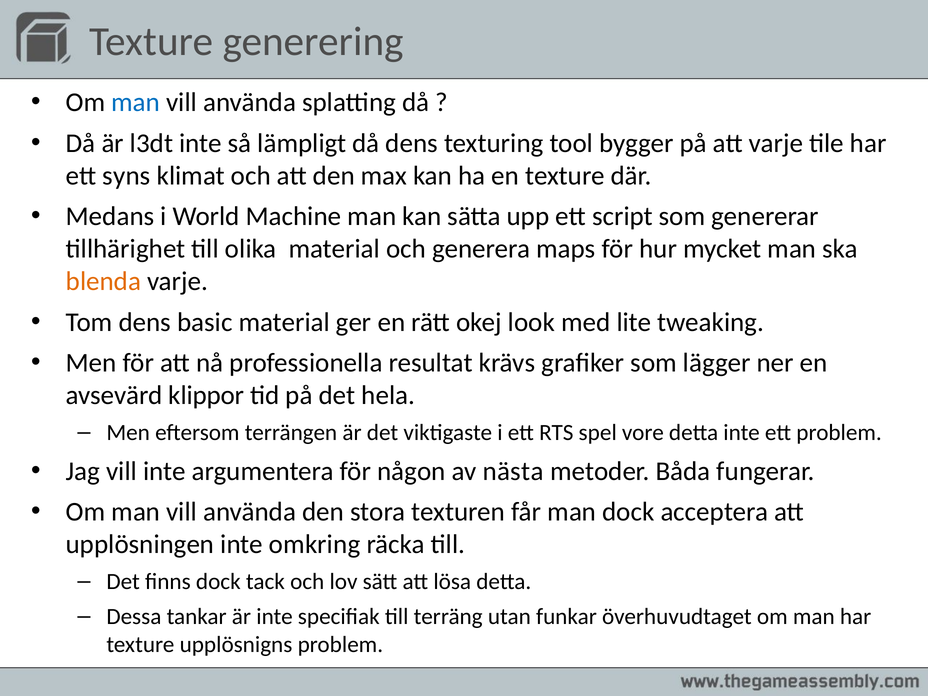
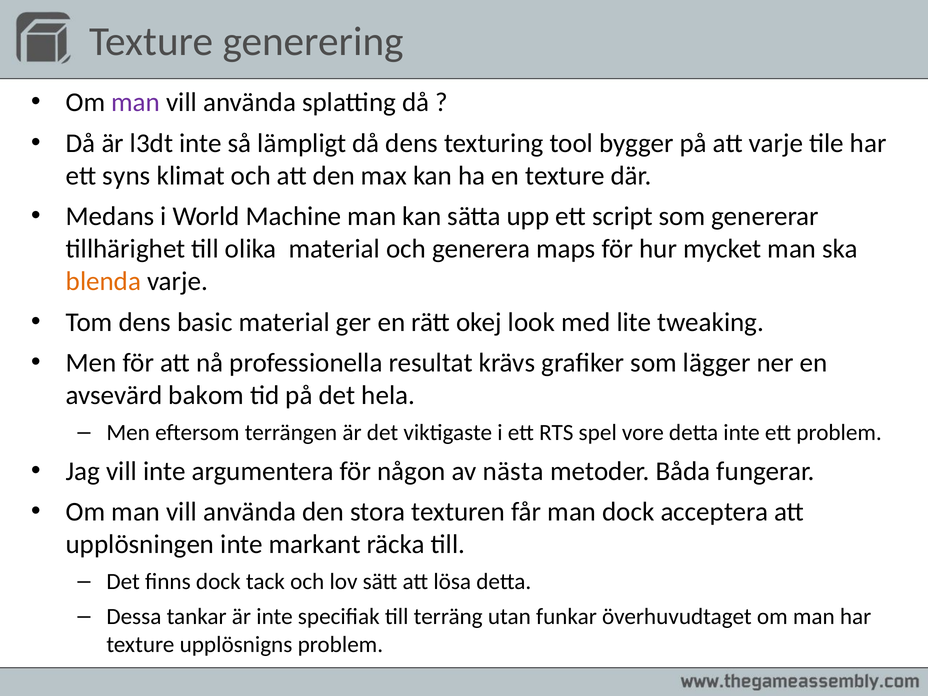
man colour: blue -> purple (136, 103)
klippor: klippor -> bakom (206, 395)
omkring: omkring -> markant (315, 544)
